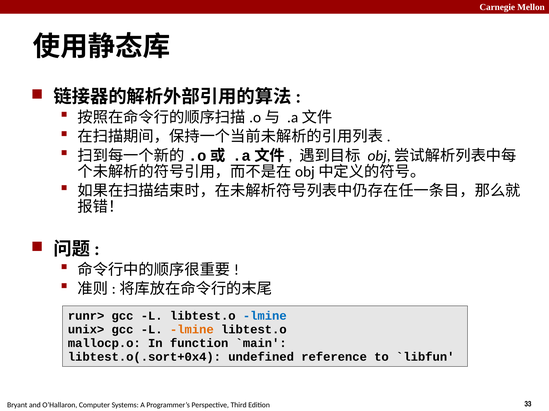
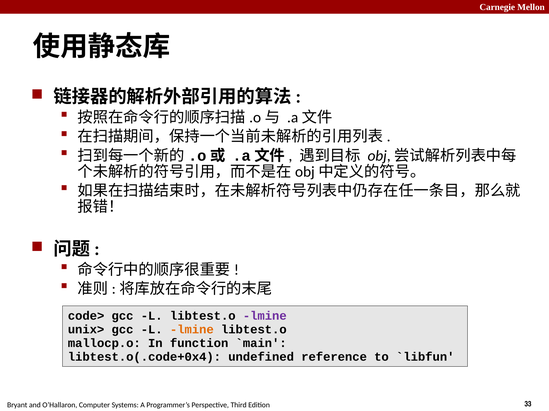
runr>: runr> -> code> (86, 316)
lmine colour: blue -> purple (265, 316)
libtest.o(.sort+0x4: libtest.o(.sort+0x4 -> libtest.o(.code+0x4 (144, 358)
